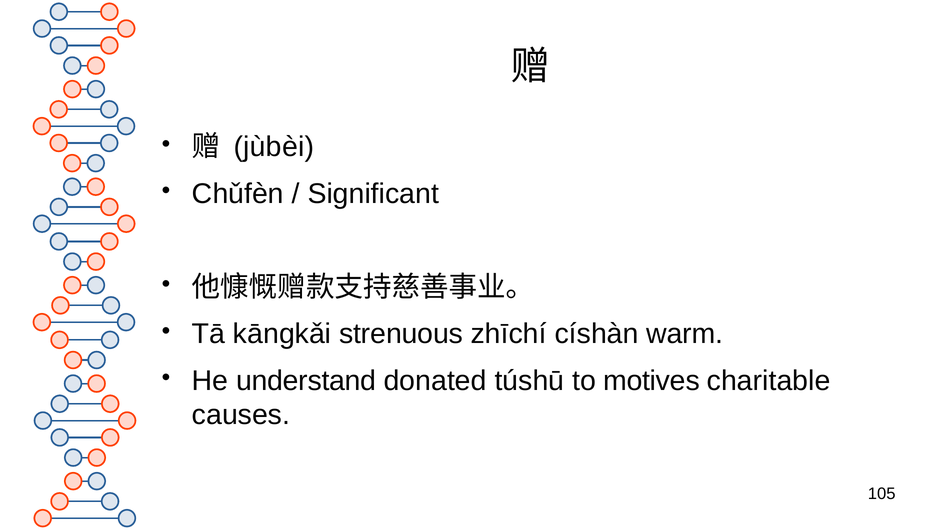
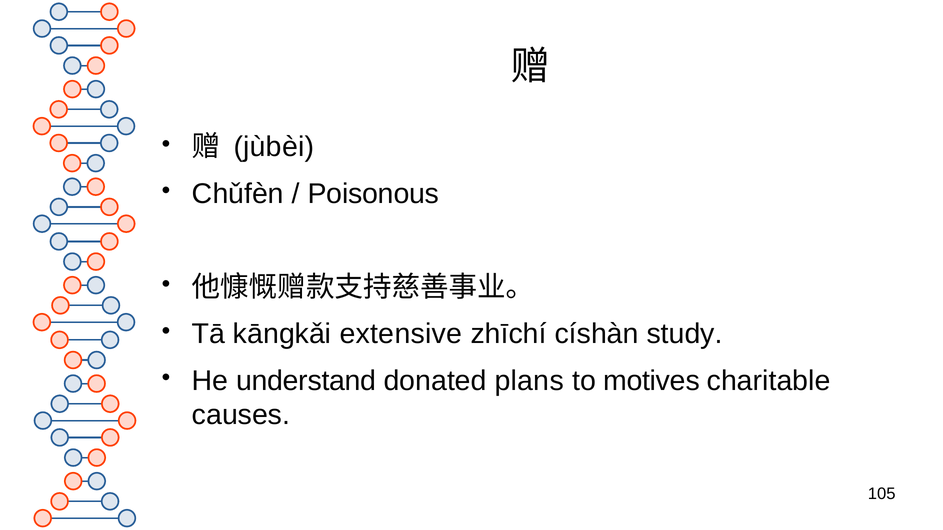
Significant: Significant -> Poisonous (373, 194)
strenuous: strenuous -> extensive (401, 334)
warm: warm -> study (685, 334)
túshū: túshū -> plans (529, 381)
